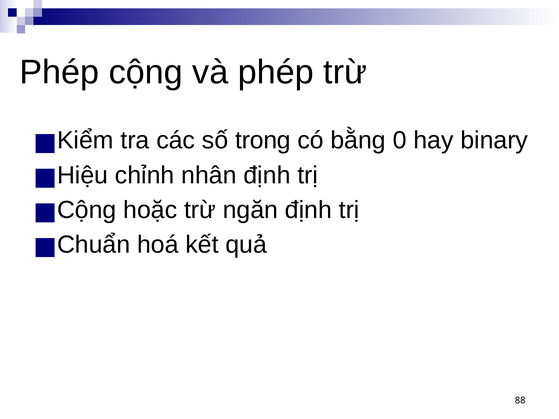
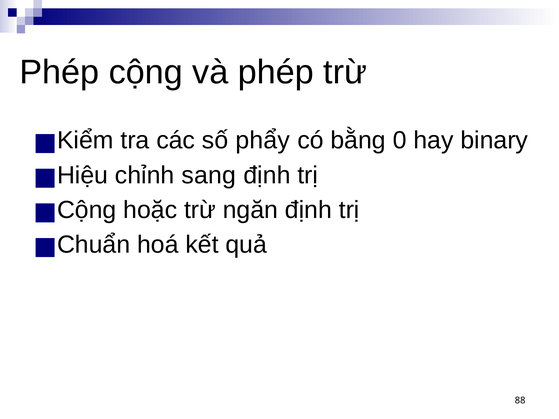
trong: trong -> phẩy (263, 141)
nhân: nhân -> sang (209, 175)
